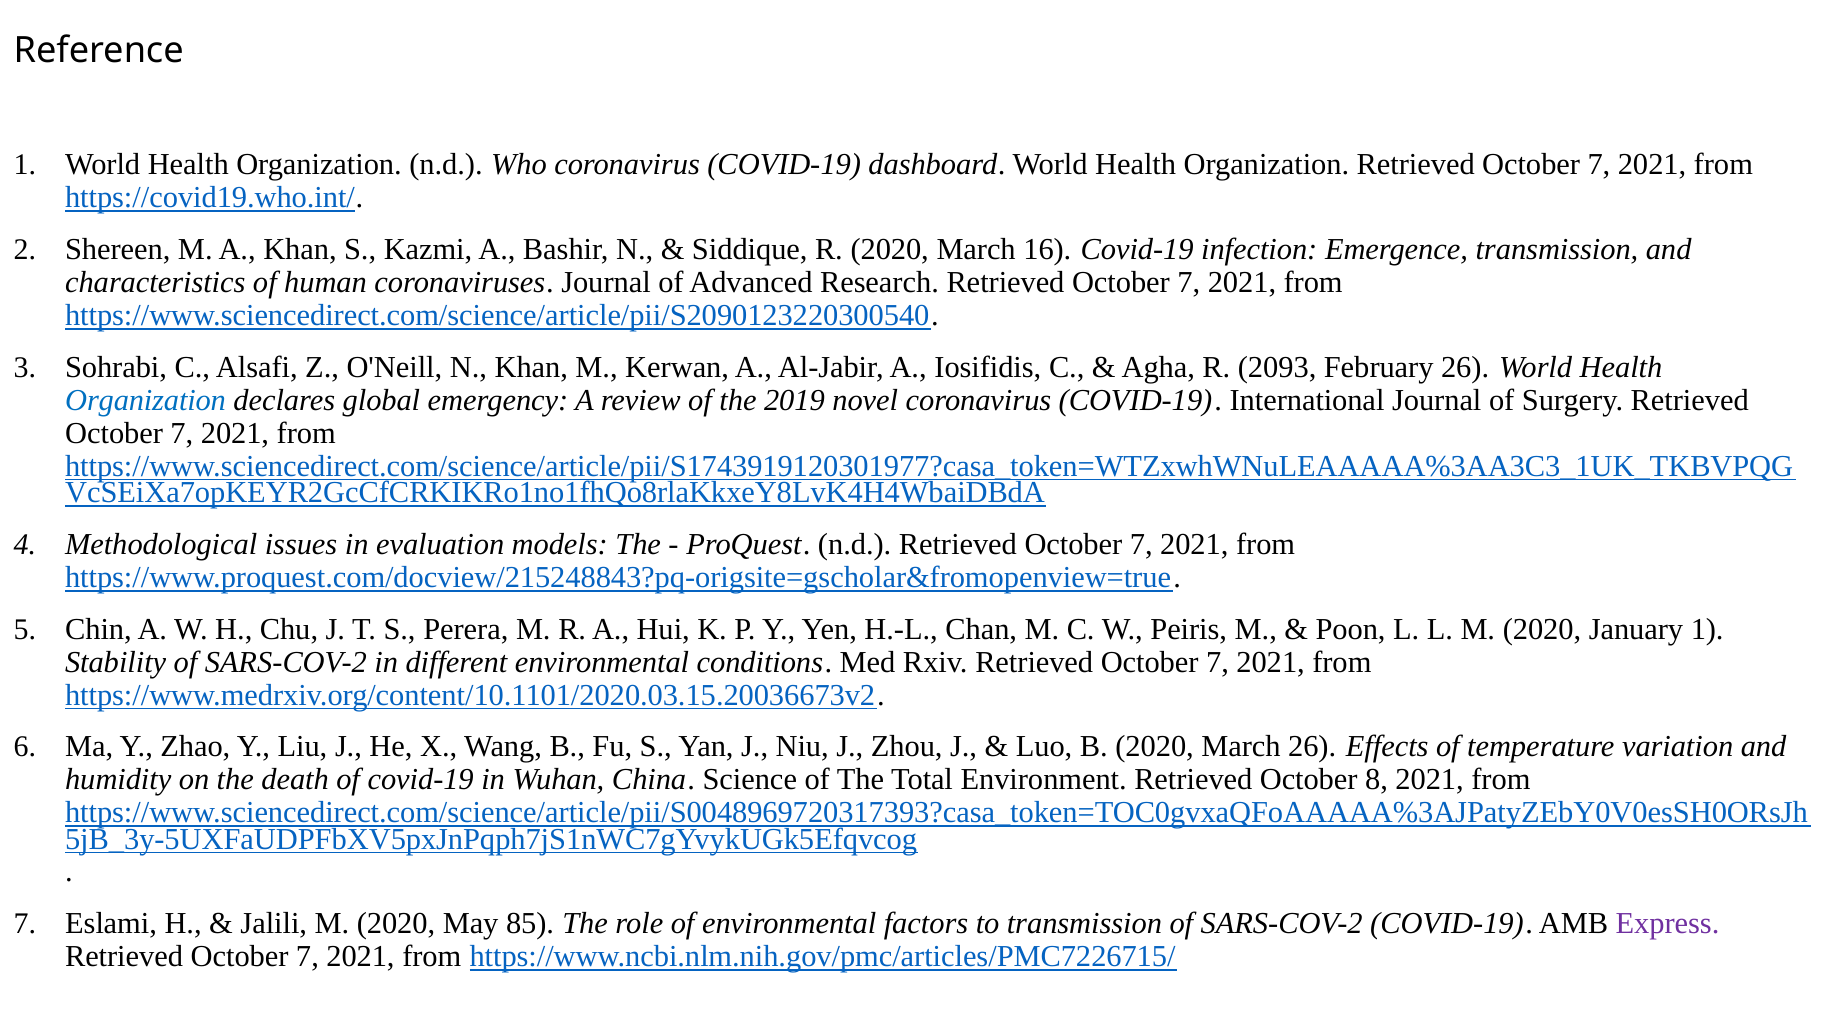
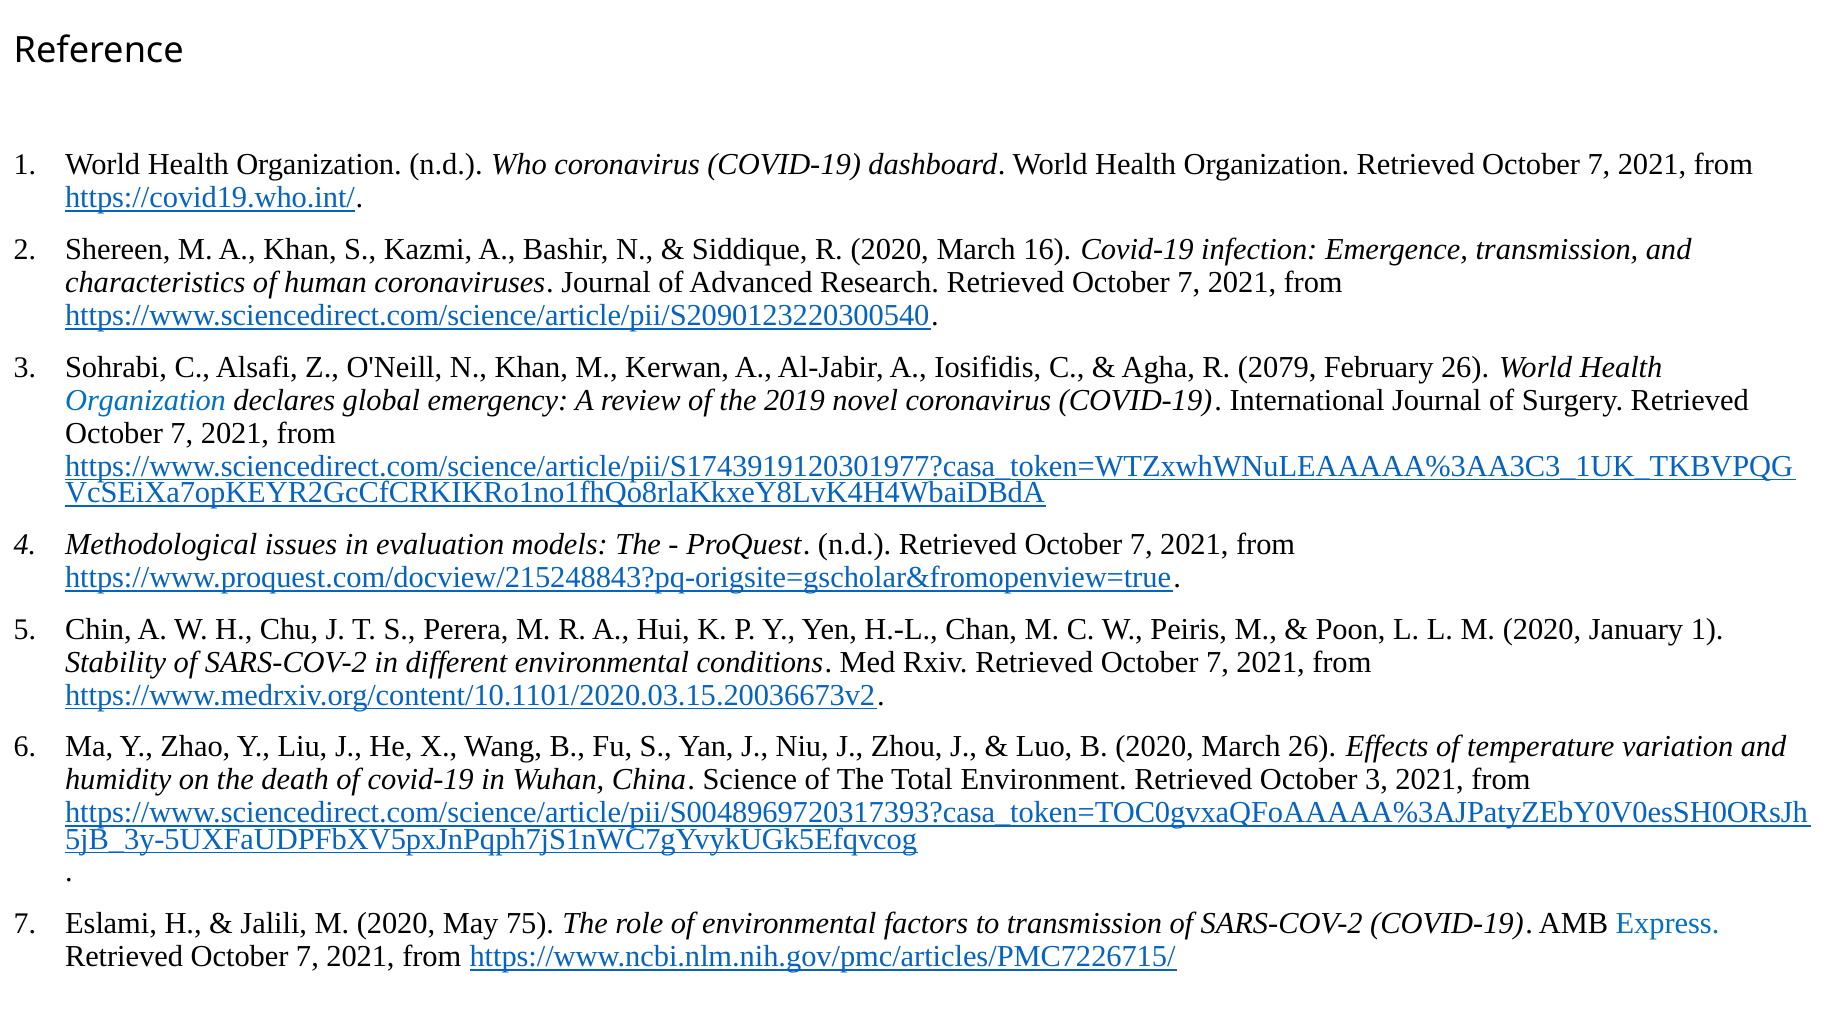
2093: 2093 -> 2079 (1277, 367)
October 8: 8 -> 3 (1377, 780)
85: 85 -> 75 (530, 924)
Express colour: purple -> blue (1668, 924)
